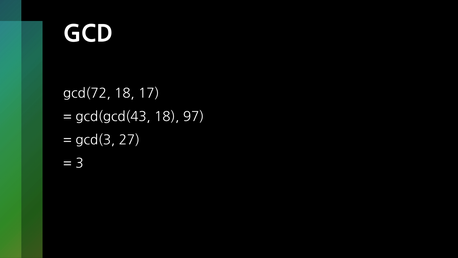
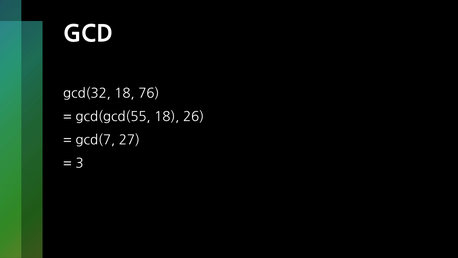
gcd(72: gcd(72 -> gcd(32 (87, 93)
17: 17 -> 76 (149, 93)
gcd(gcd(43: gcd(gcd(43 -> gcd(gcd(55 (113, 117)
97: 97 -> 26 (194, 117)
gcd(3: gcd(3 -> gcd(7 (95, 140)
